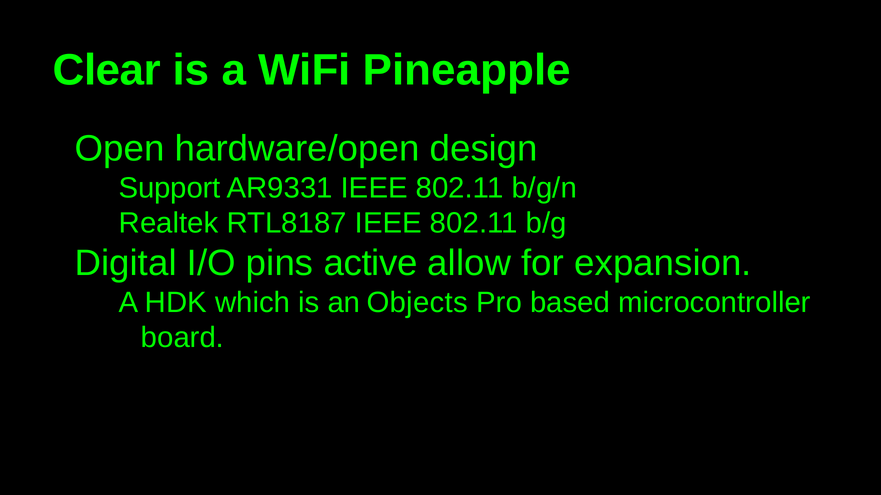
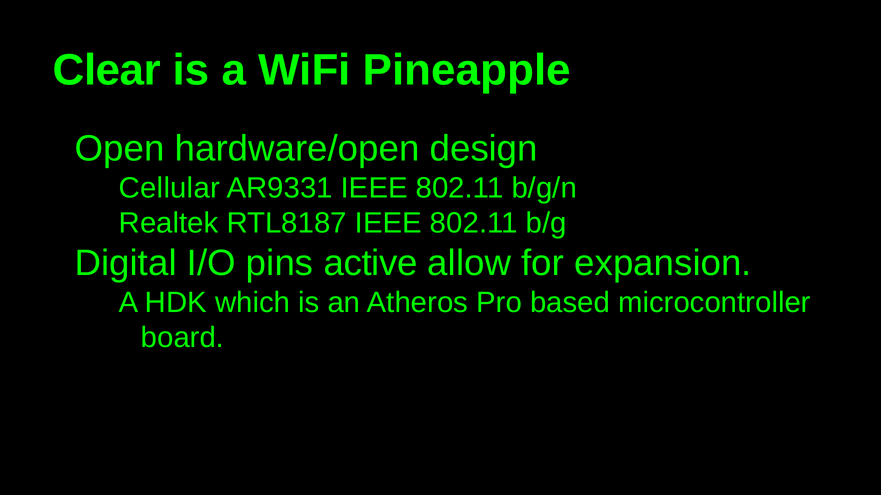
Support: Support -> Cellular (169, 188)
Objects: Objects -> Atheros (417, 303)
